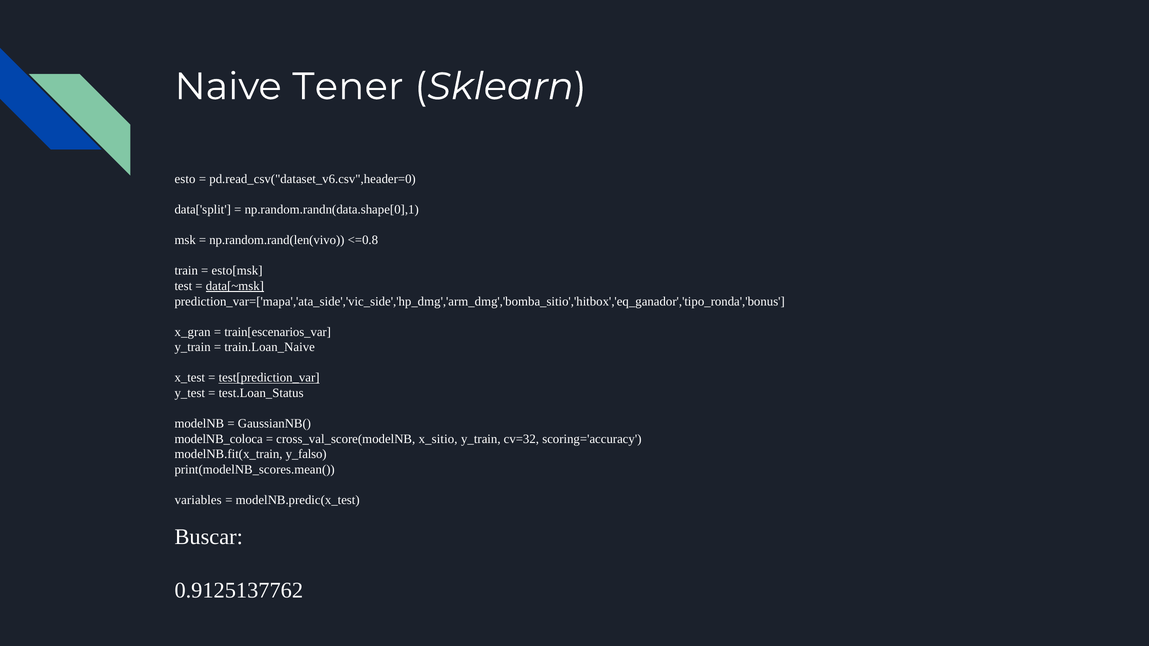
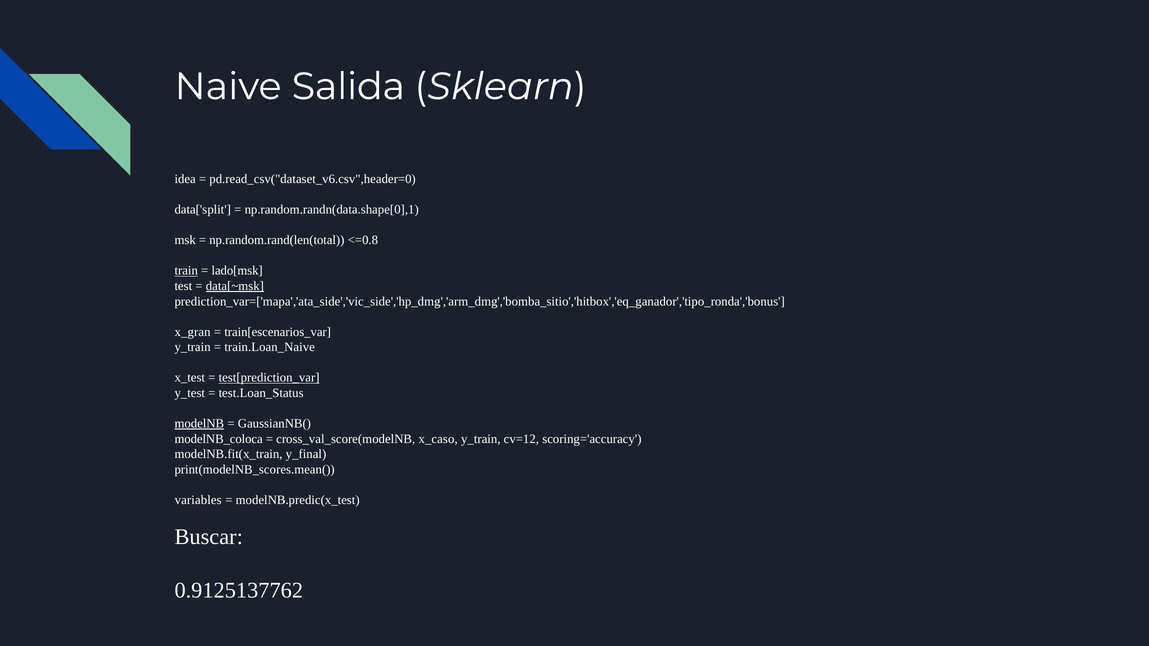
Tener: Tener -> Salida (348, 87)
esto: esto -> idea (185, 179)
np.random.rand(len(vivo: np.random.rand(len(vivo -> np.random.rand(len(total (277, 240)
train underline: none -> present (186, 271)
esto[msk: esto[msk -> lado[msk (237, 271)
modelNB underline: none -> present (199, 424)
x_sitio: x_sitio -> x_caso (438, 439)
cv=32: cv=32 -> cv=12 (521, 439)
y_falso: y_falso -> y_final (306, 454)
